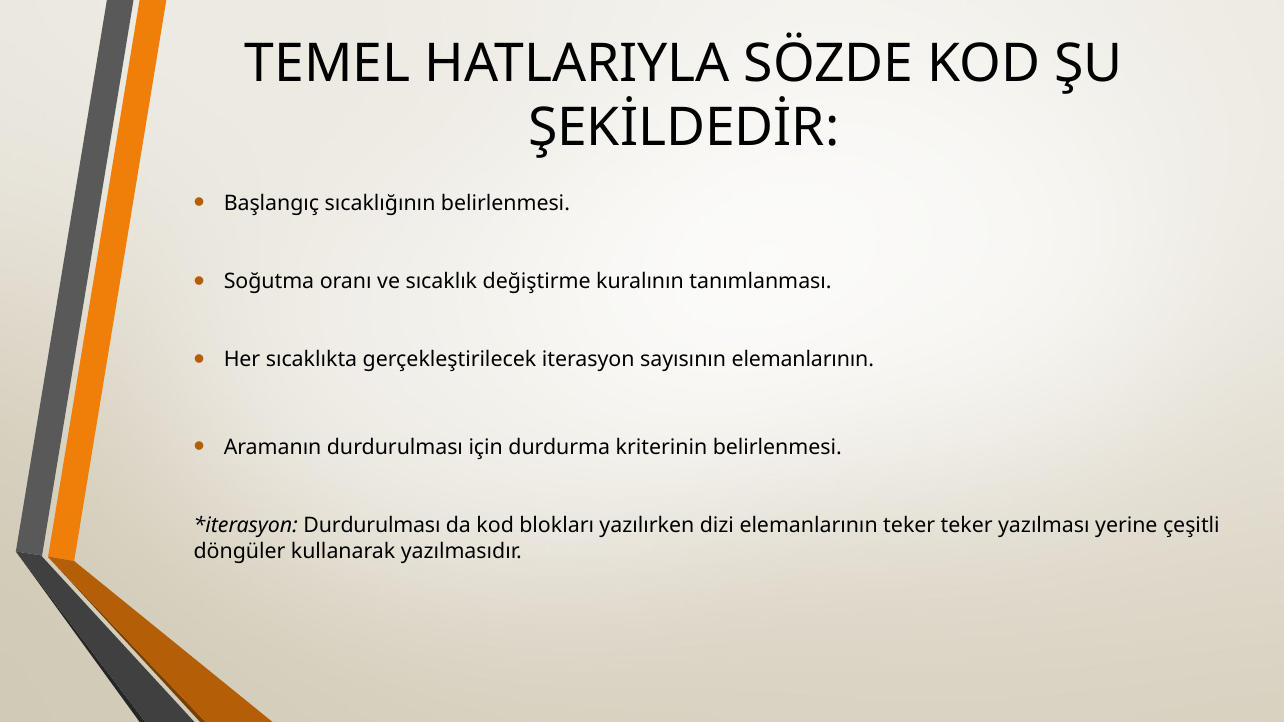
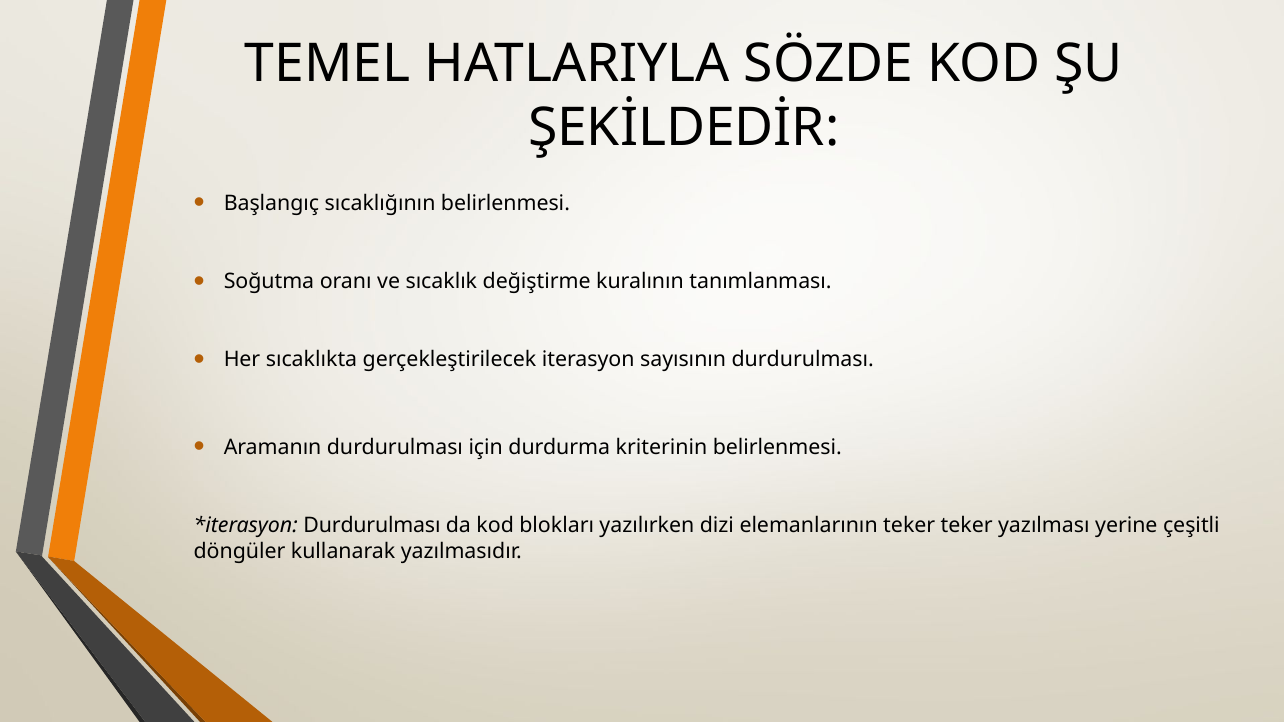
sayısının elemanlarının: elemanlarının -> durdurulması (803, 360)
